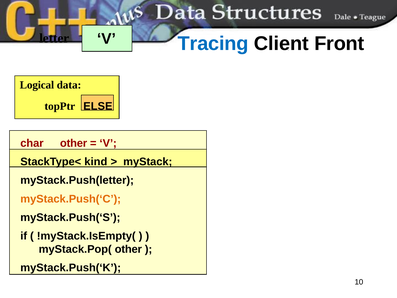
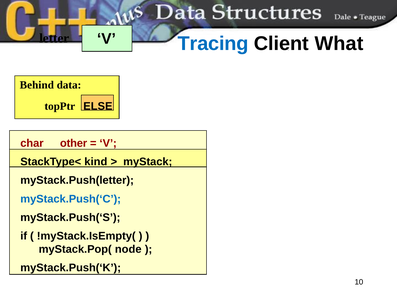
Front: Front -> What (339, 43)
Logical: Logical -> Behind (37, 85)
myStack.Push(‘C colour: orange -> blue (71, 199)
myStack.Pop( other: other -> node (128, 249)
